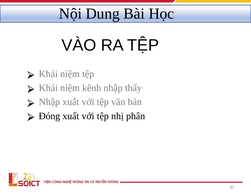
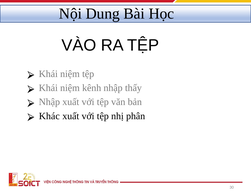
Đóng: Đóng -> Khác (49, 116)
